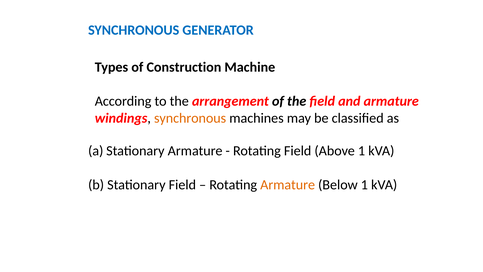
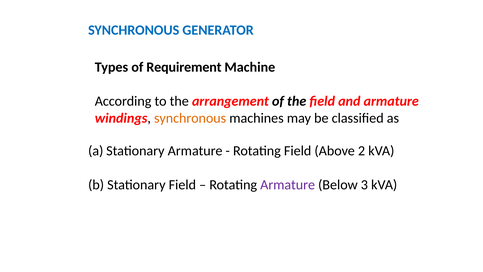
Construction: Construction -> Requirement (184, 67)
Above 1: 1 -> 2 (362, 151)
Armature colour: orange -> purple (288, 185)
Below 1: 1 -> 3 (364, 185)
